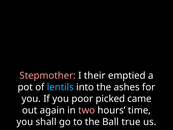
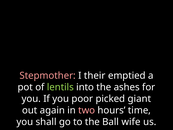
lentils colour: light blue -> light green (60, 87)
came: came -> giant (139, 99)
true: true -> wife (131, 122)
